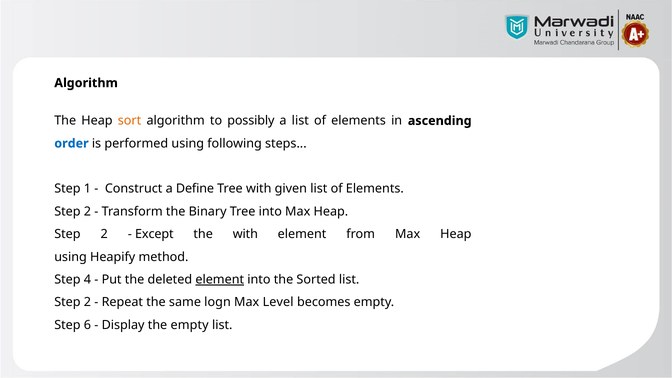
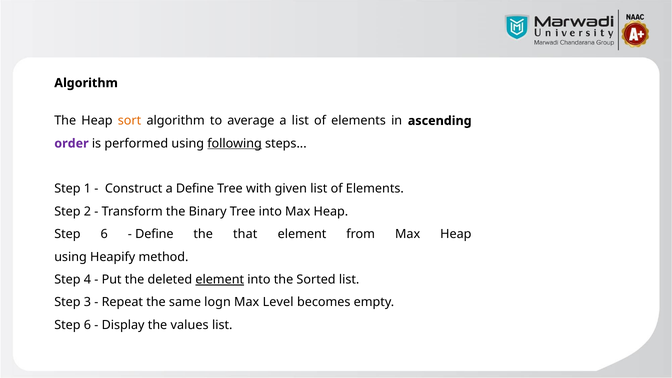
possibly: possibly -> average (251, 121)
order colour: blue -> purple (71, 143)
following underline: none -> present (235, 143)
2: 2 -> 6 (104, 234)
Except: Except -> Define (154, 234)
the with: with -> that (245, 234)
2: 2 -> 3 (87, 302)
the empty: empty -> values (190, 325)
